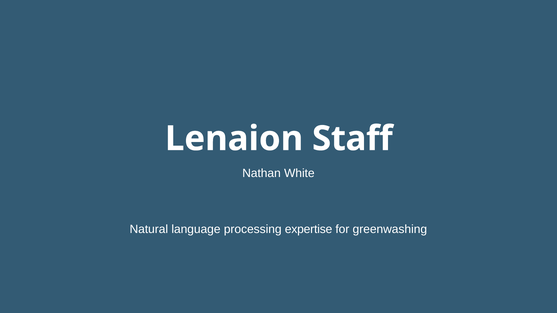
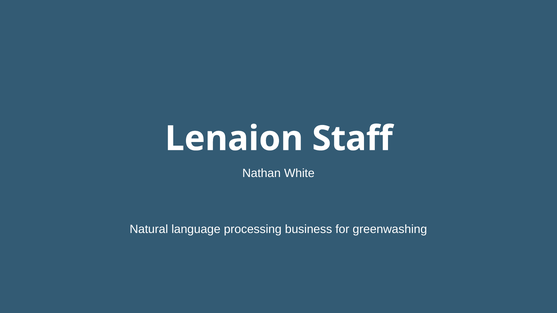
expertise: expertise -> business (309, 230)
